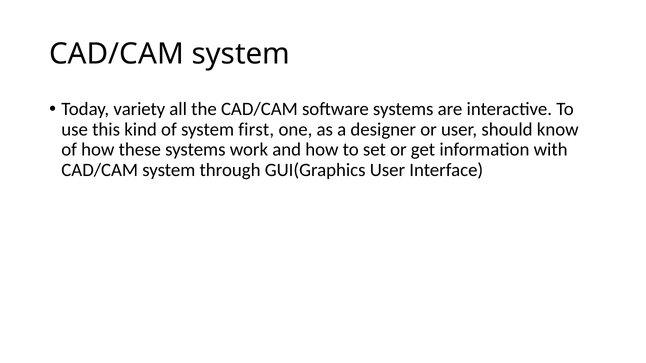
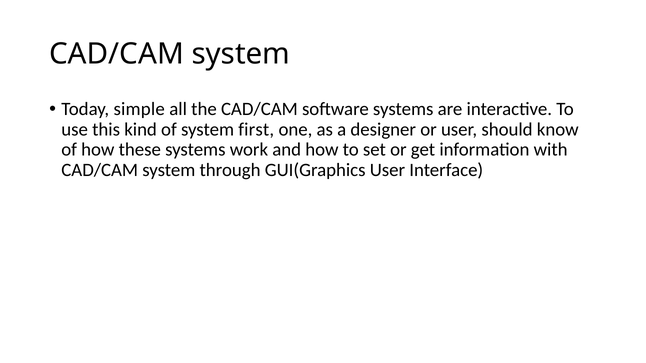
variety: variety -> simple (139, 109)
